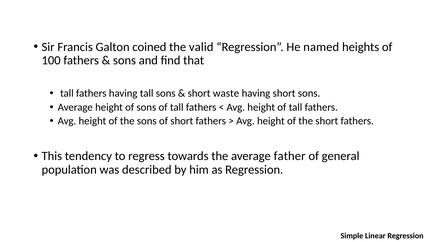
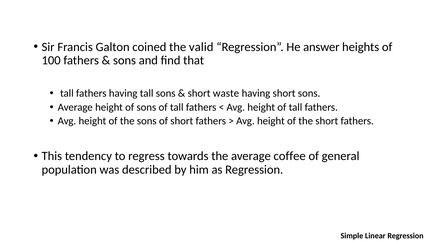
named: named -> answer (321, 47)
father: father -> coffee (290, 156)
